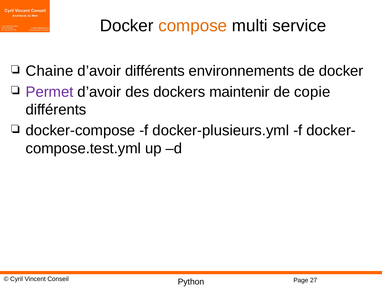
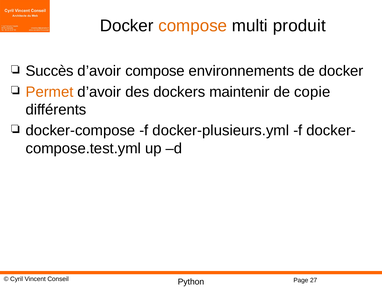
service: service -> produit (299, 26)
Chaine: Chaine -> Succès (50, 71)
d’avoir différents: différents -> compose (155, 71)
Permet colour: purple -> orange (50, 92)
